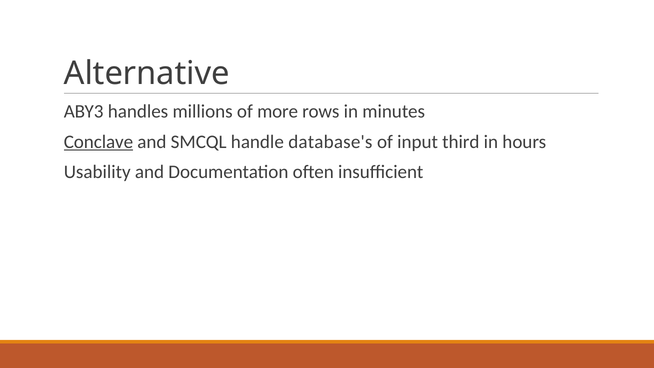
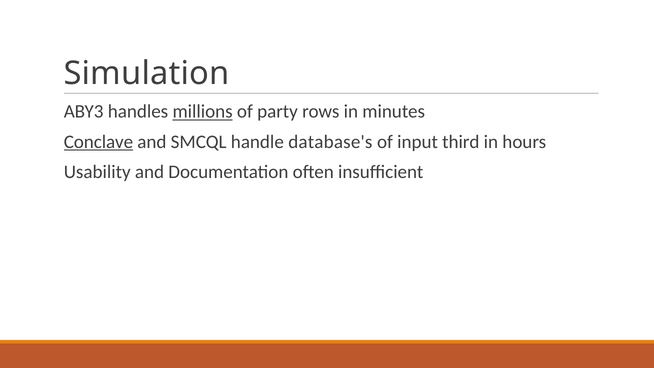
Alternative: Alternative -> Simulation (147, 73)
millions underline: none -> present (203, 112)
more: more -> party (277, 112)
